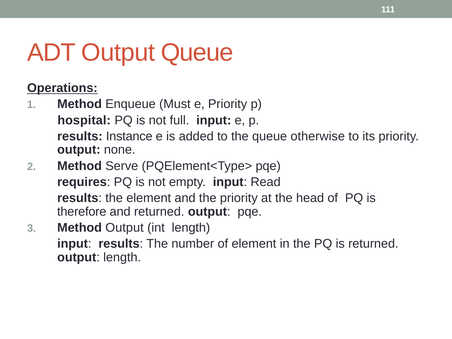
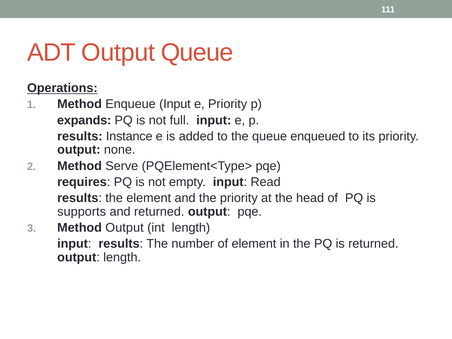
Enqueue Must: Must -> Input (175, 104)
hospital: hospital -> expands (84, 120)
otherwise: otherwise -> enqueued (318, 136)
therefore: therefore -> supports (82, 212)
